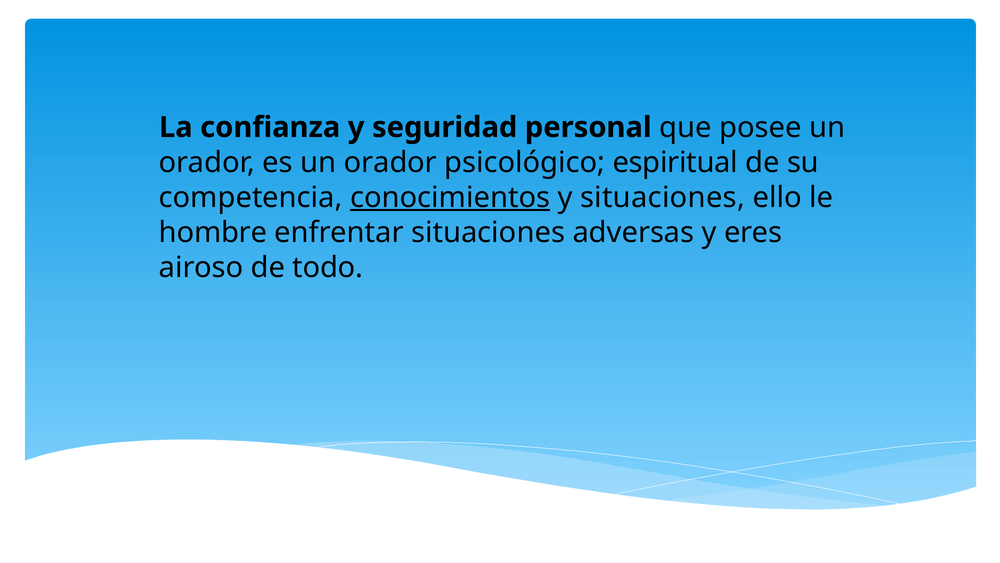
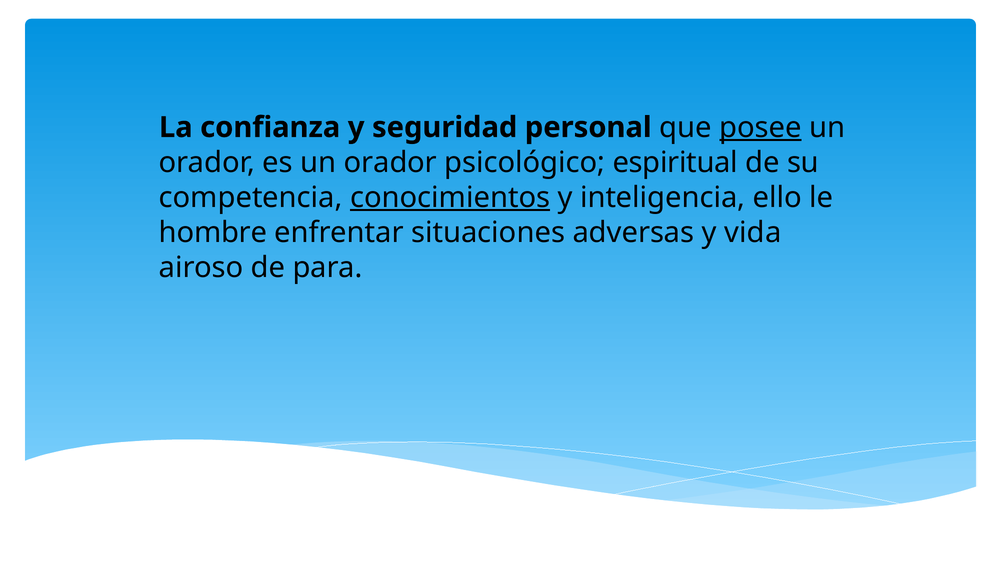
posee underline: none -> present (760, 127)
y situaciones: situaciones -> inteligencia (663, 197)
eres: eres -> vida (753, 232)
todo: todo -> para (328, 267)
